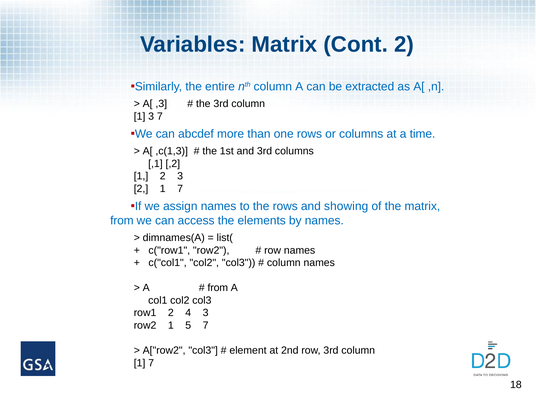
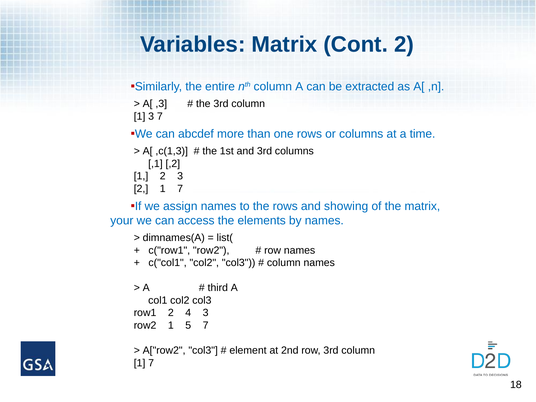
from: from -> your (122, 221)
from: from -> third (218, 288)
